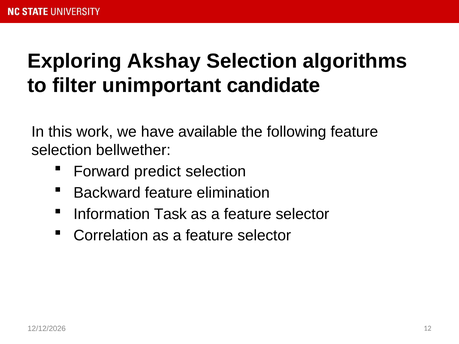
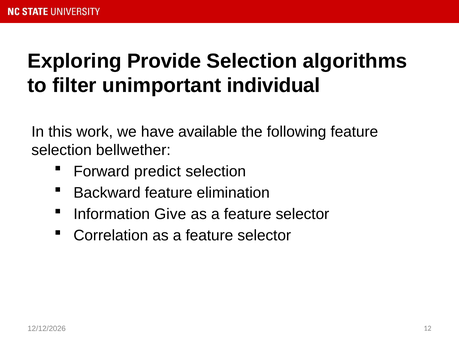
Akshay: Akshay -> Provide (164, 61)
candidate: candidate -> individual (273, 86)
Task: Task -> Give (170, 214)
